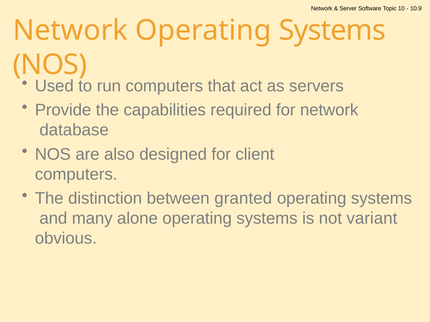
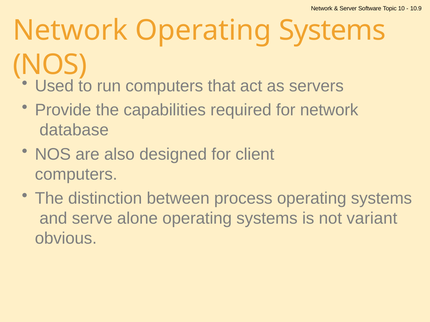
granted: granted -> process (243, 199)
many: many -> serve (92, 219)
